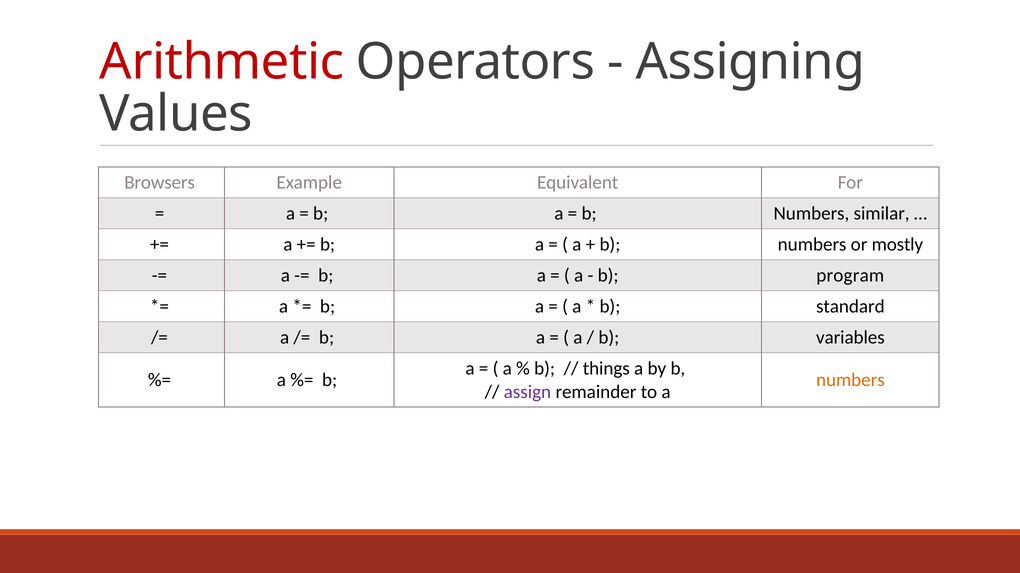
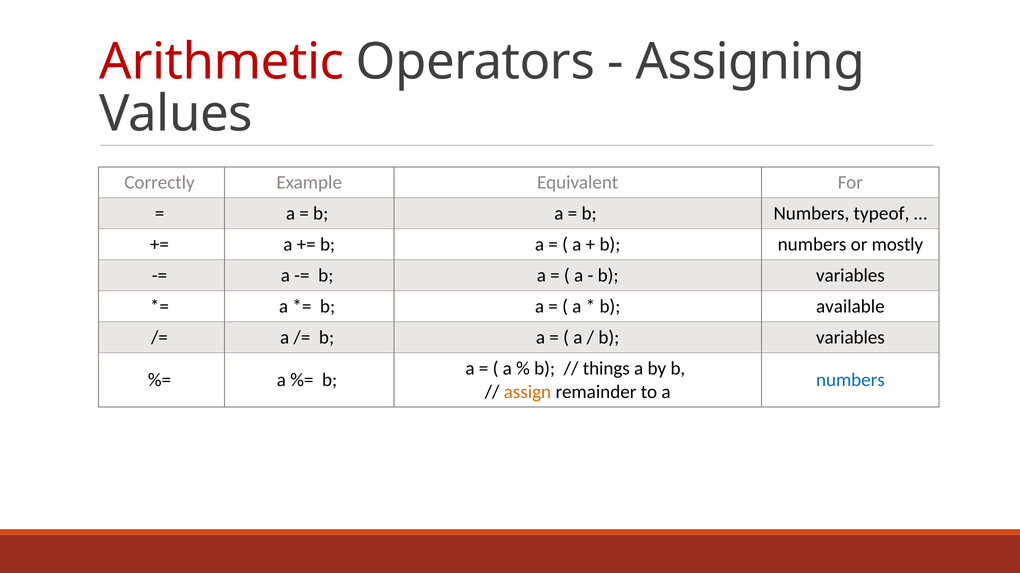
Browsers: Browsers -> Correctly (160, 183)
similar: similar -> typeof (882, 214)
program: program -> variables (850, 276)
standard: standard -> available (850, 307)
numbers colour: orange -> blue (850, 381)
assign colour: purple -> orange (527, 392)
